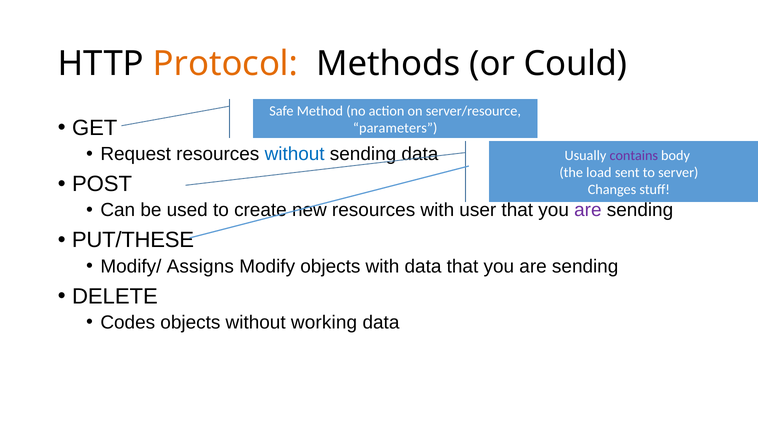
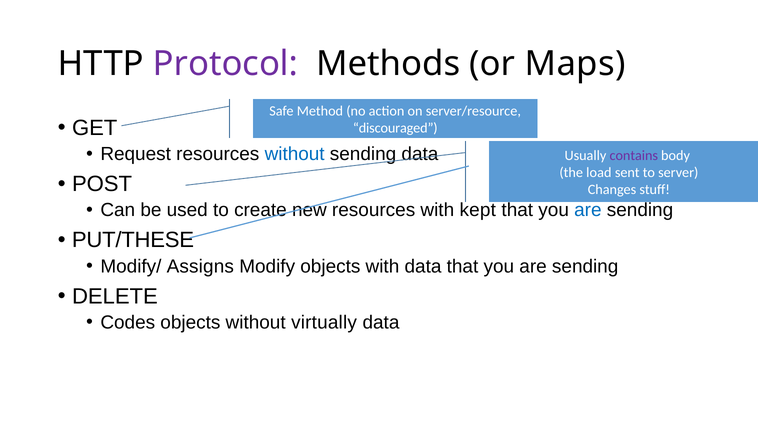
Protocol colour: orange -> purple (226, 64)
Could: Could -> Maps (575, 64)
parameters: parameters -> discouraged (395, 128)
user: user -> kept (478, 210)
are colour: purple -> blue (588, 210)
working: working -> virtually (324, 323)
